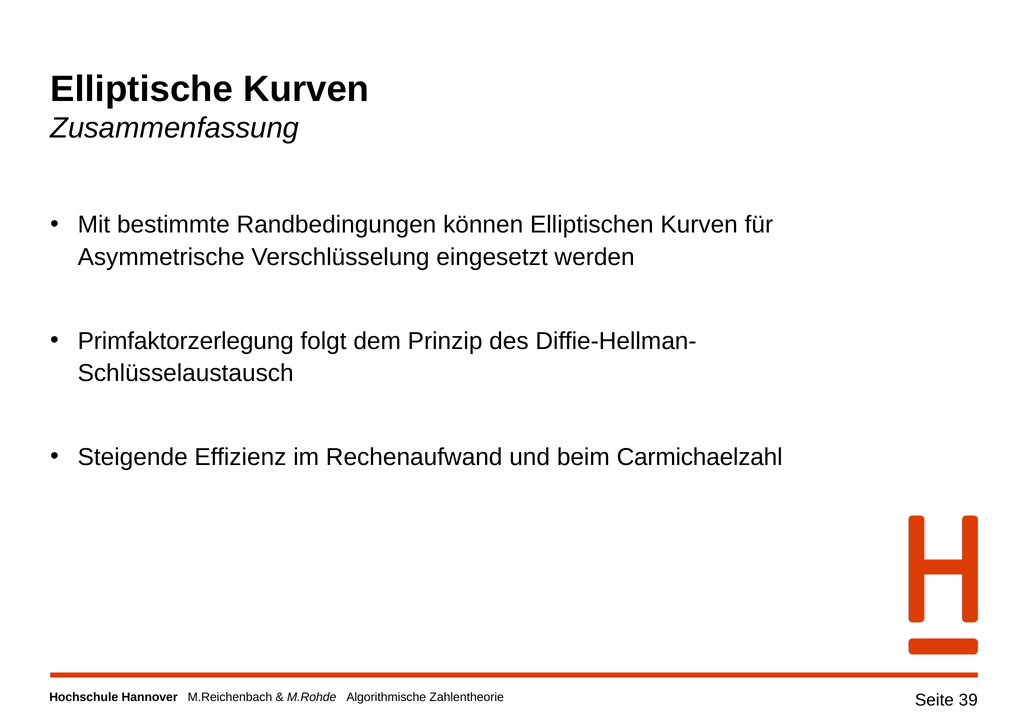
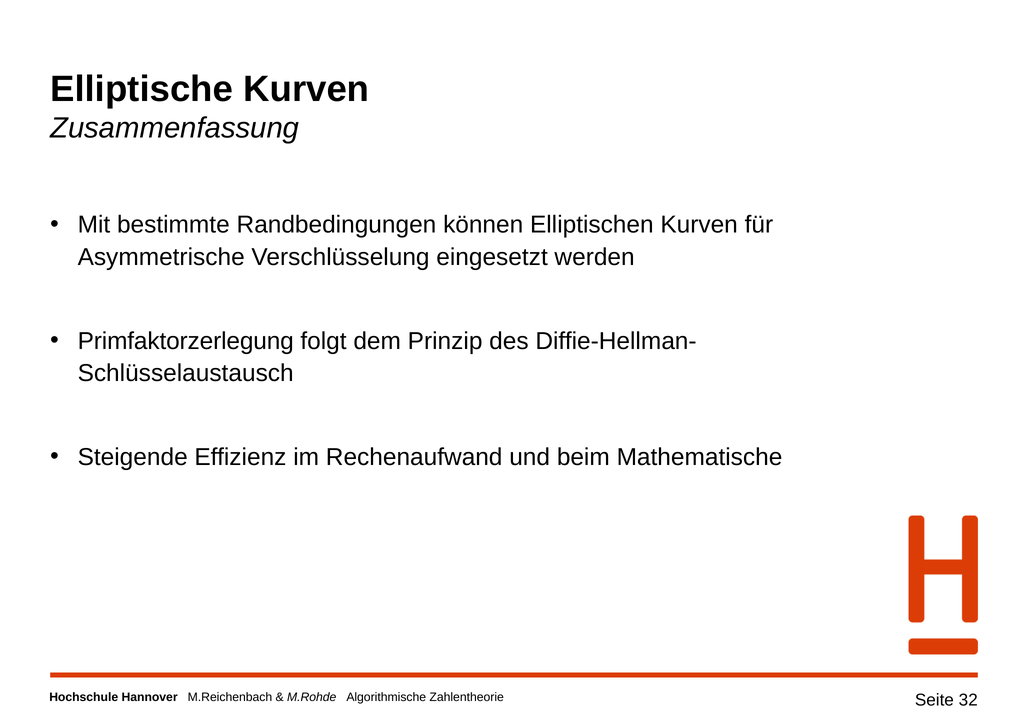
Carmichaelzahl: Carmichaelzahl -> Mathematische (699, 457)
39: 39 -> 32 (968, 700)
